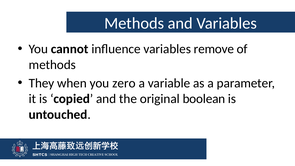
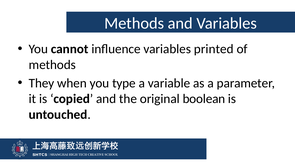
remove: remove -> printed (214, 49)
zero: zero -> type (124, 83)
